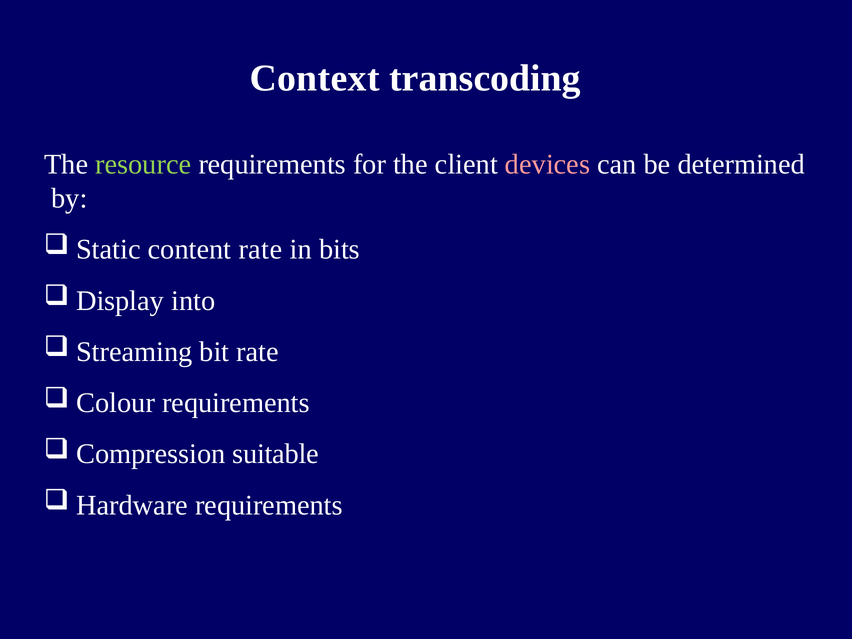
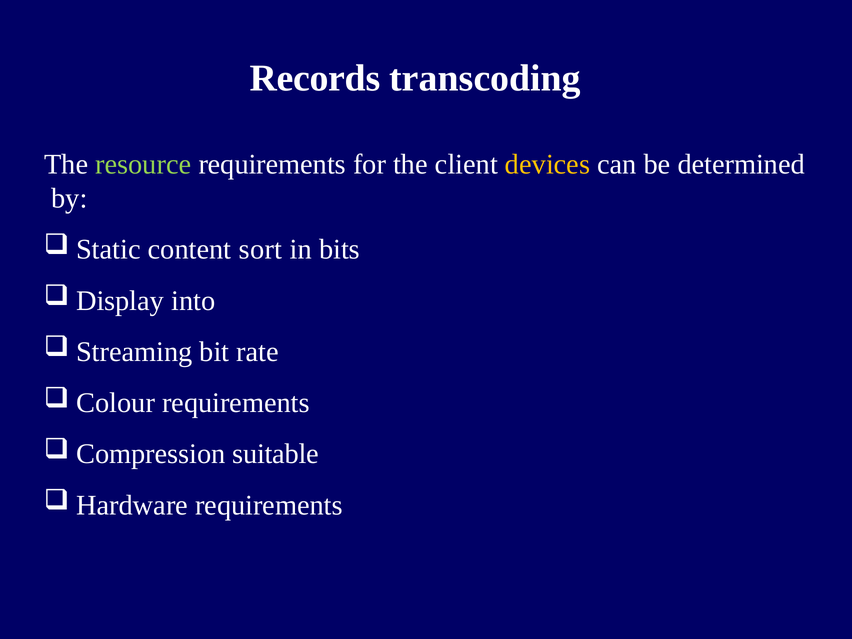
Context: Context -> Records (315, 78)
devices colour: pink -> yellow (548, 164)
content rate: rate -> sort (260, 250)
